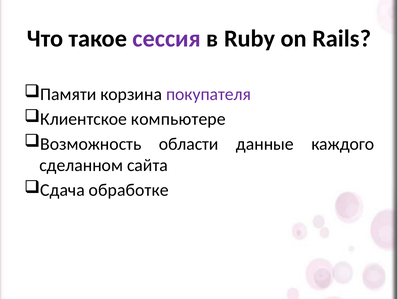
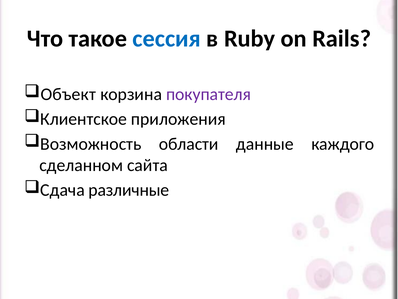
сессия colour: purple -> blue (167, 39)
Памяти: Памяти -> Объект (68, 94)
компьютере: компьютере -> приложения (178, 119)
обработке: обработке -> различные (129, 190)
